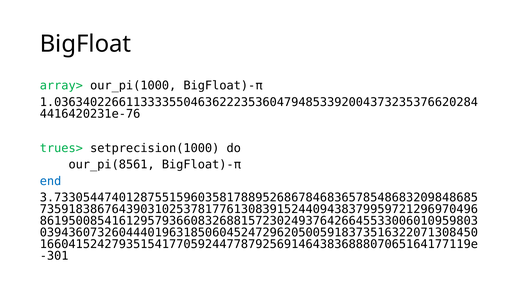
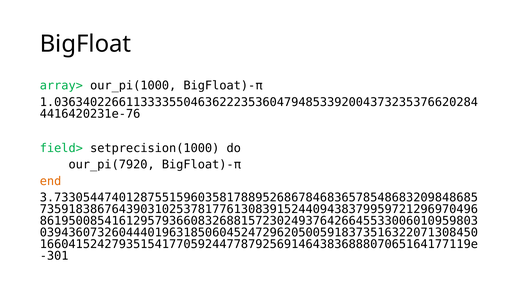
trues>: trues> -> field> (61, 148)
our_pi(8561: our_pi(8561 -> our_pi(7920 (112, 164)
end colour: blue -> orange (51, 181)
